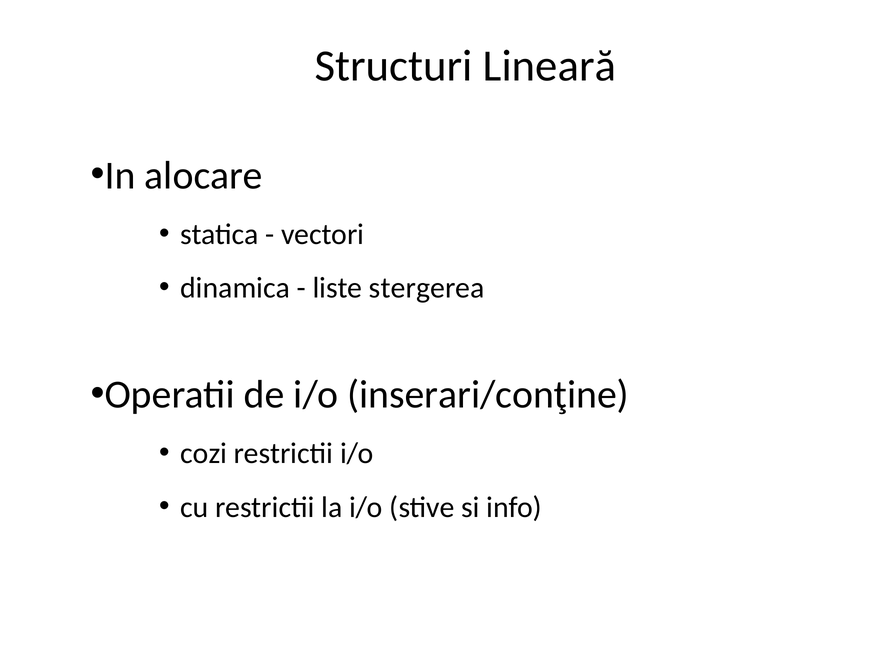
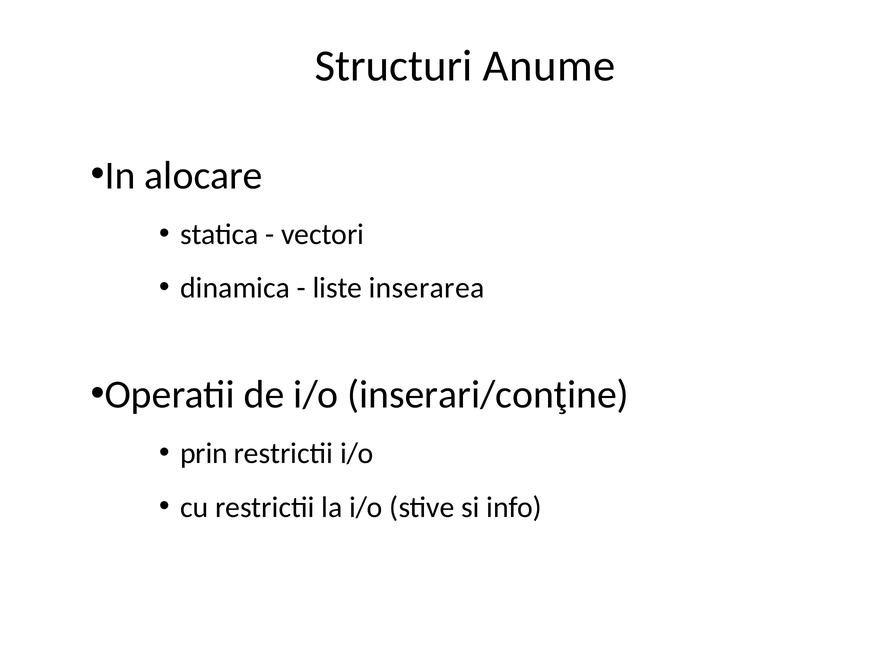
Lineară: Lineară -> Anume (549, 66)
stergerea: stergerea -> inserarea (427, 288)
cozi: cozi -> prin (204, 454)
